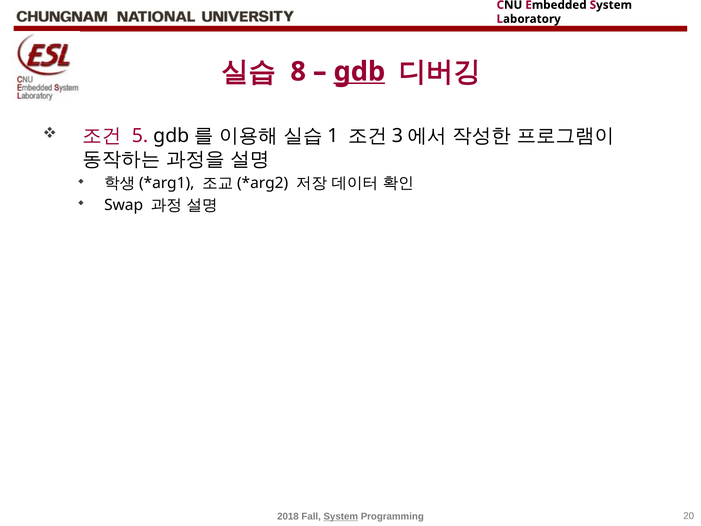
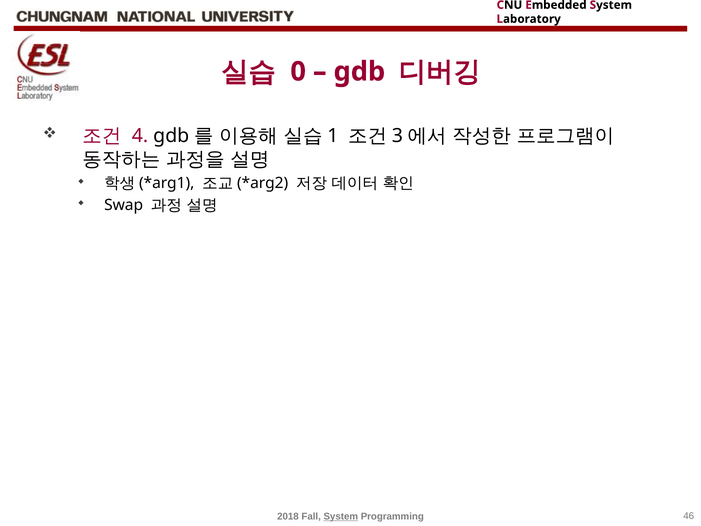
8: 8 -> 0 (298, 72)
gdb underline: present -> none (359, 72)
5: 5 -> 4 (140, 136)
20: 20 -> 46 (689, 516)
